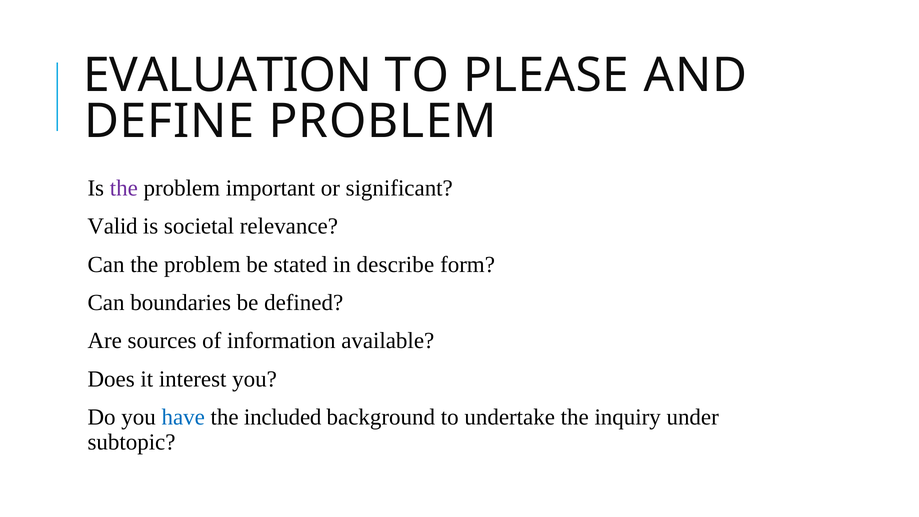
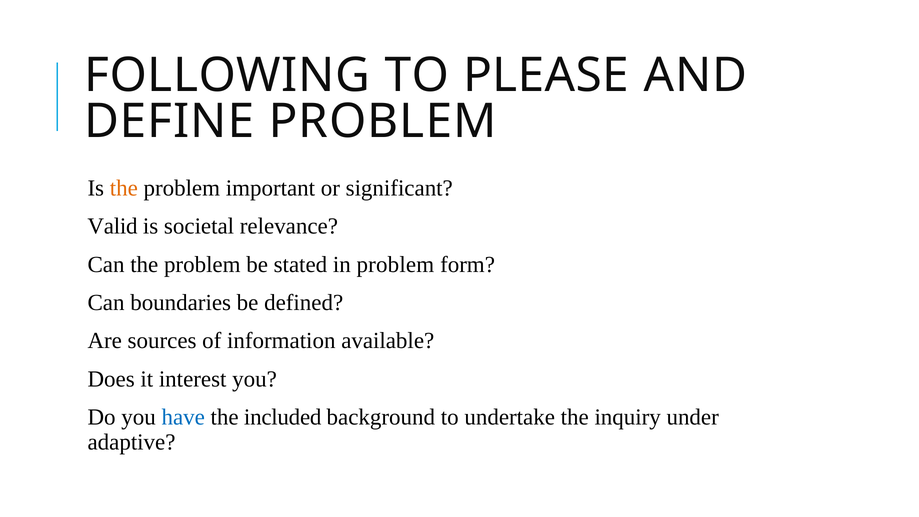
EVALUATION: EVALUATION -> FOLLOWING (227, 76)
the colour: purple -> orange (124, 188)
in describe: describe -> problem (395, 264)
subtopic: subtopic -> adaptive (131, 442)
